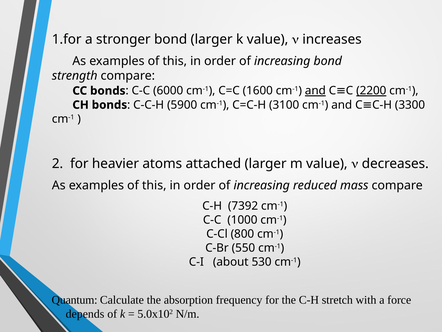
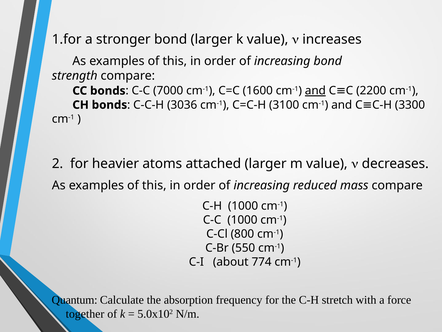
6000: 6000 -> 7000 (168, 91)
2200 underline: present -> none (371, 91)
5900: 5900 -> 3036 (182, 105)
C-H 7392: 7392 -> 1000 (243, 206)
530: 530 -> 774 (262, 262)
depends: depends -> together (85, 313)
